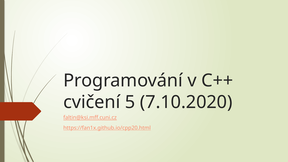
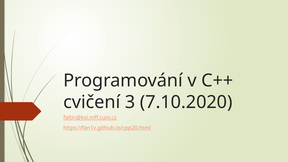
5: 5 -> 3 (130, 102)
